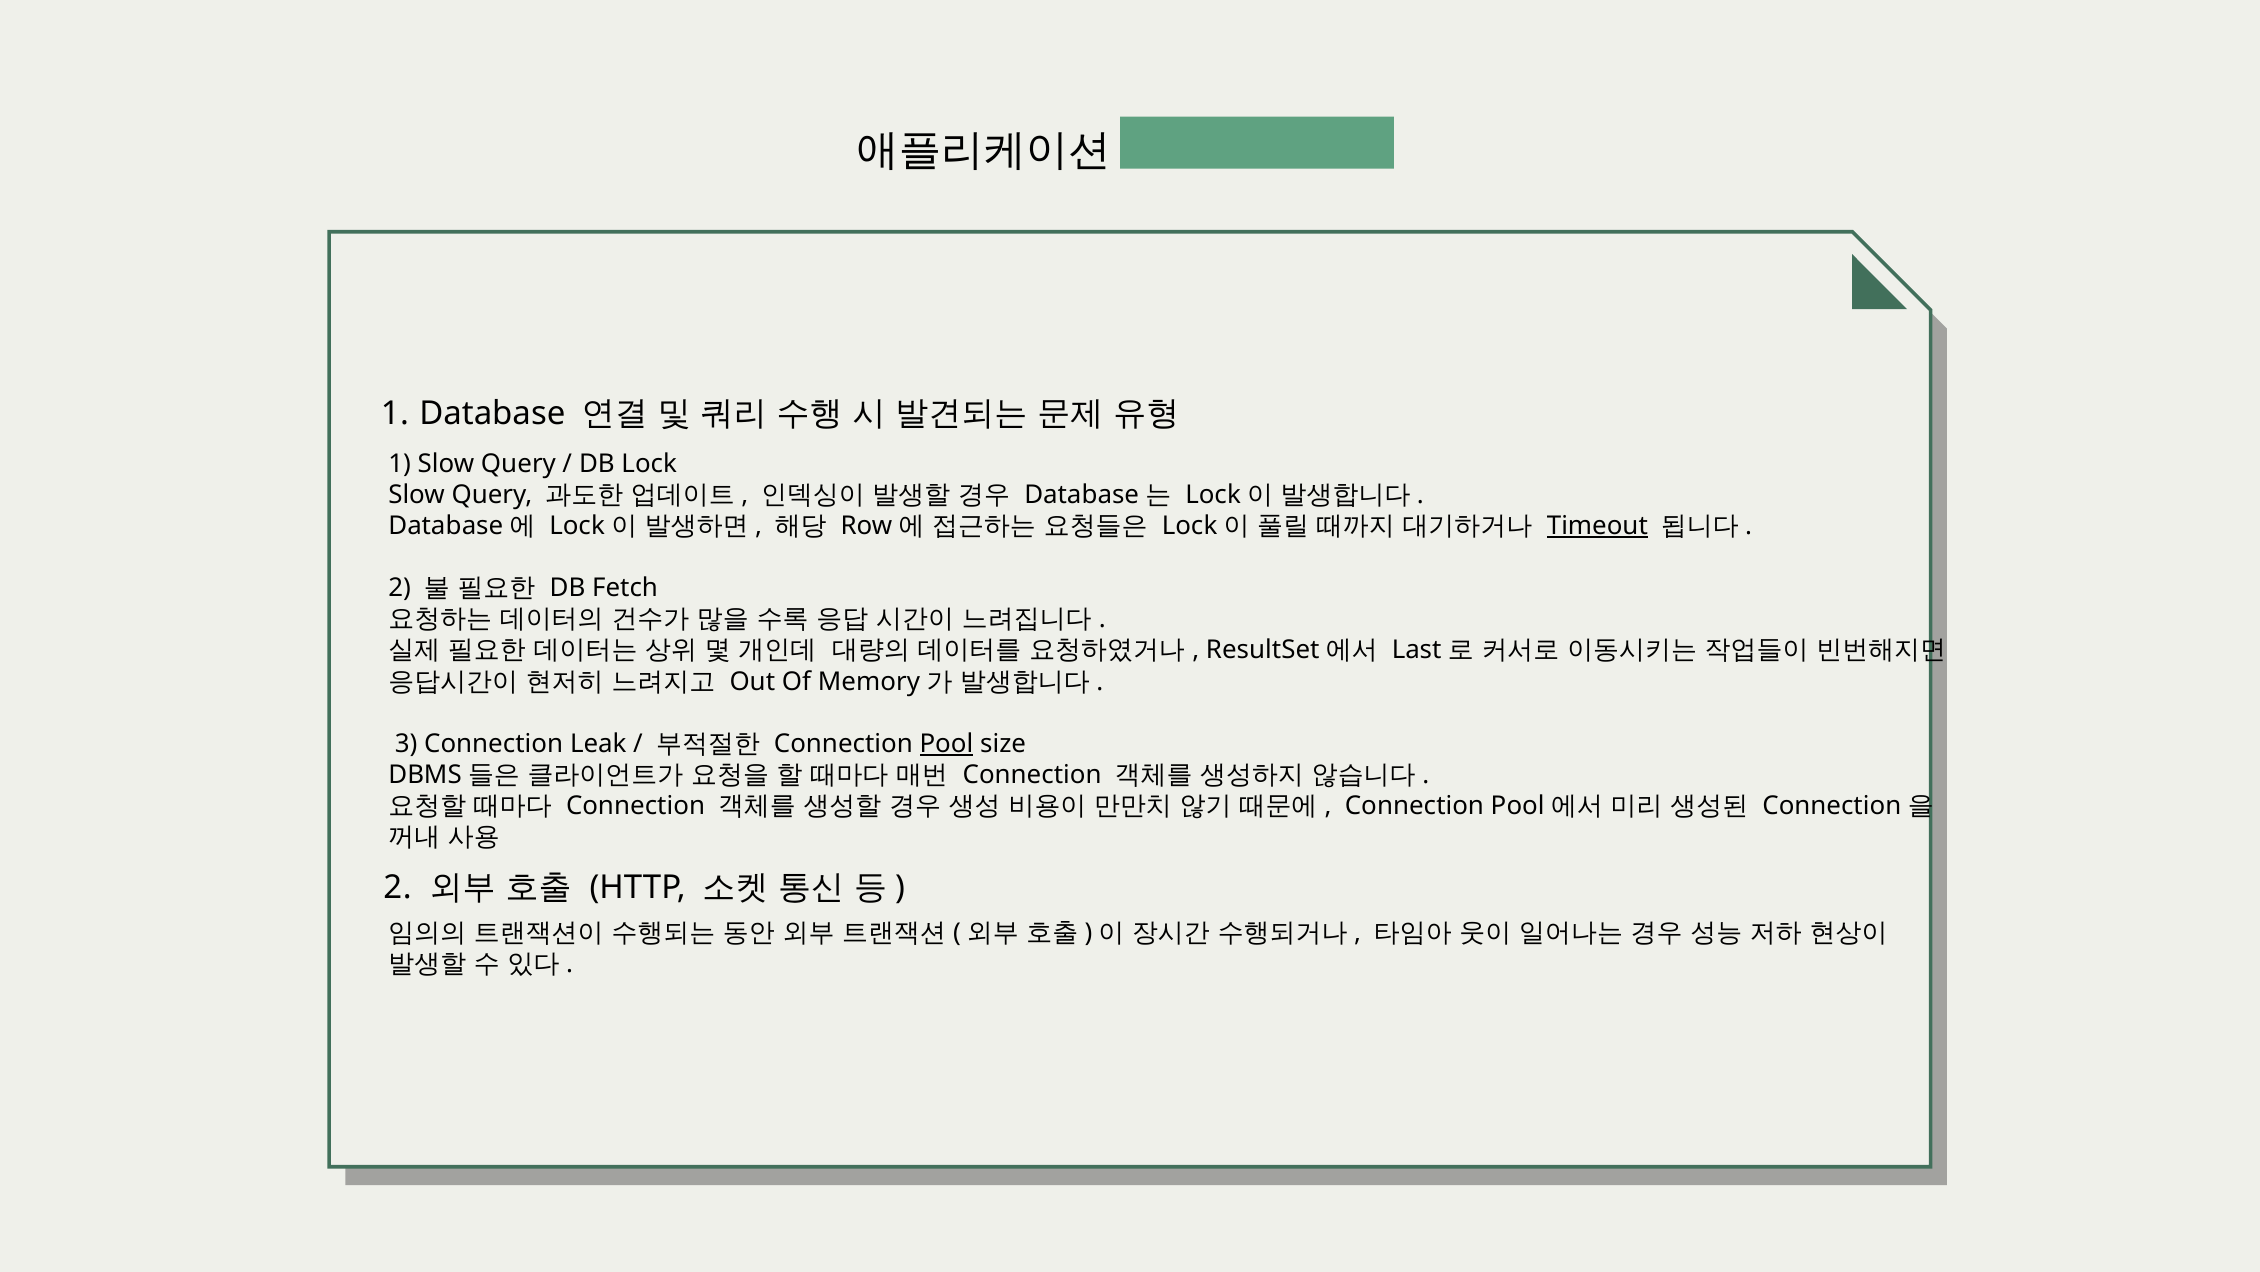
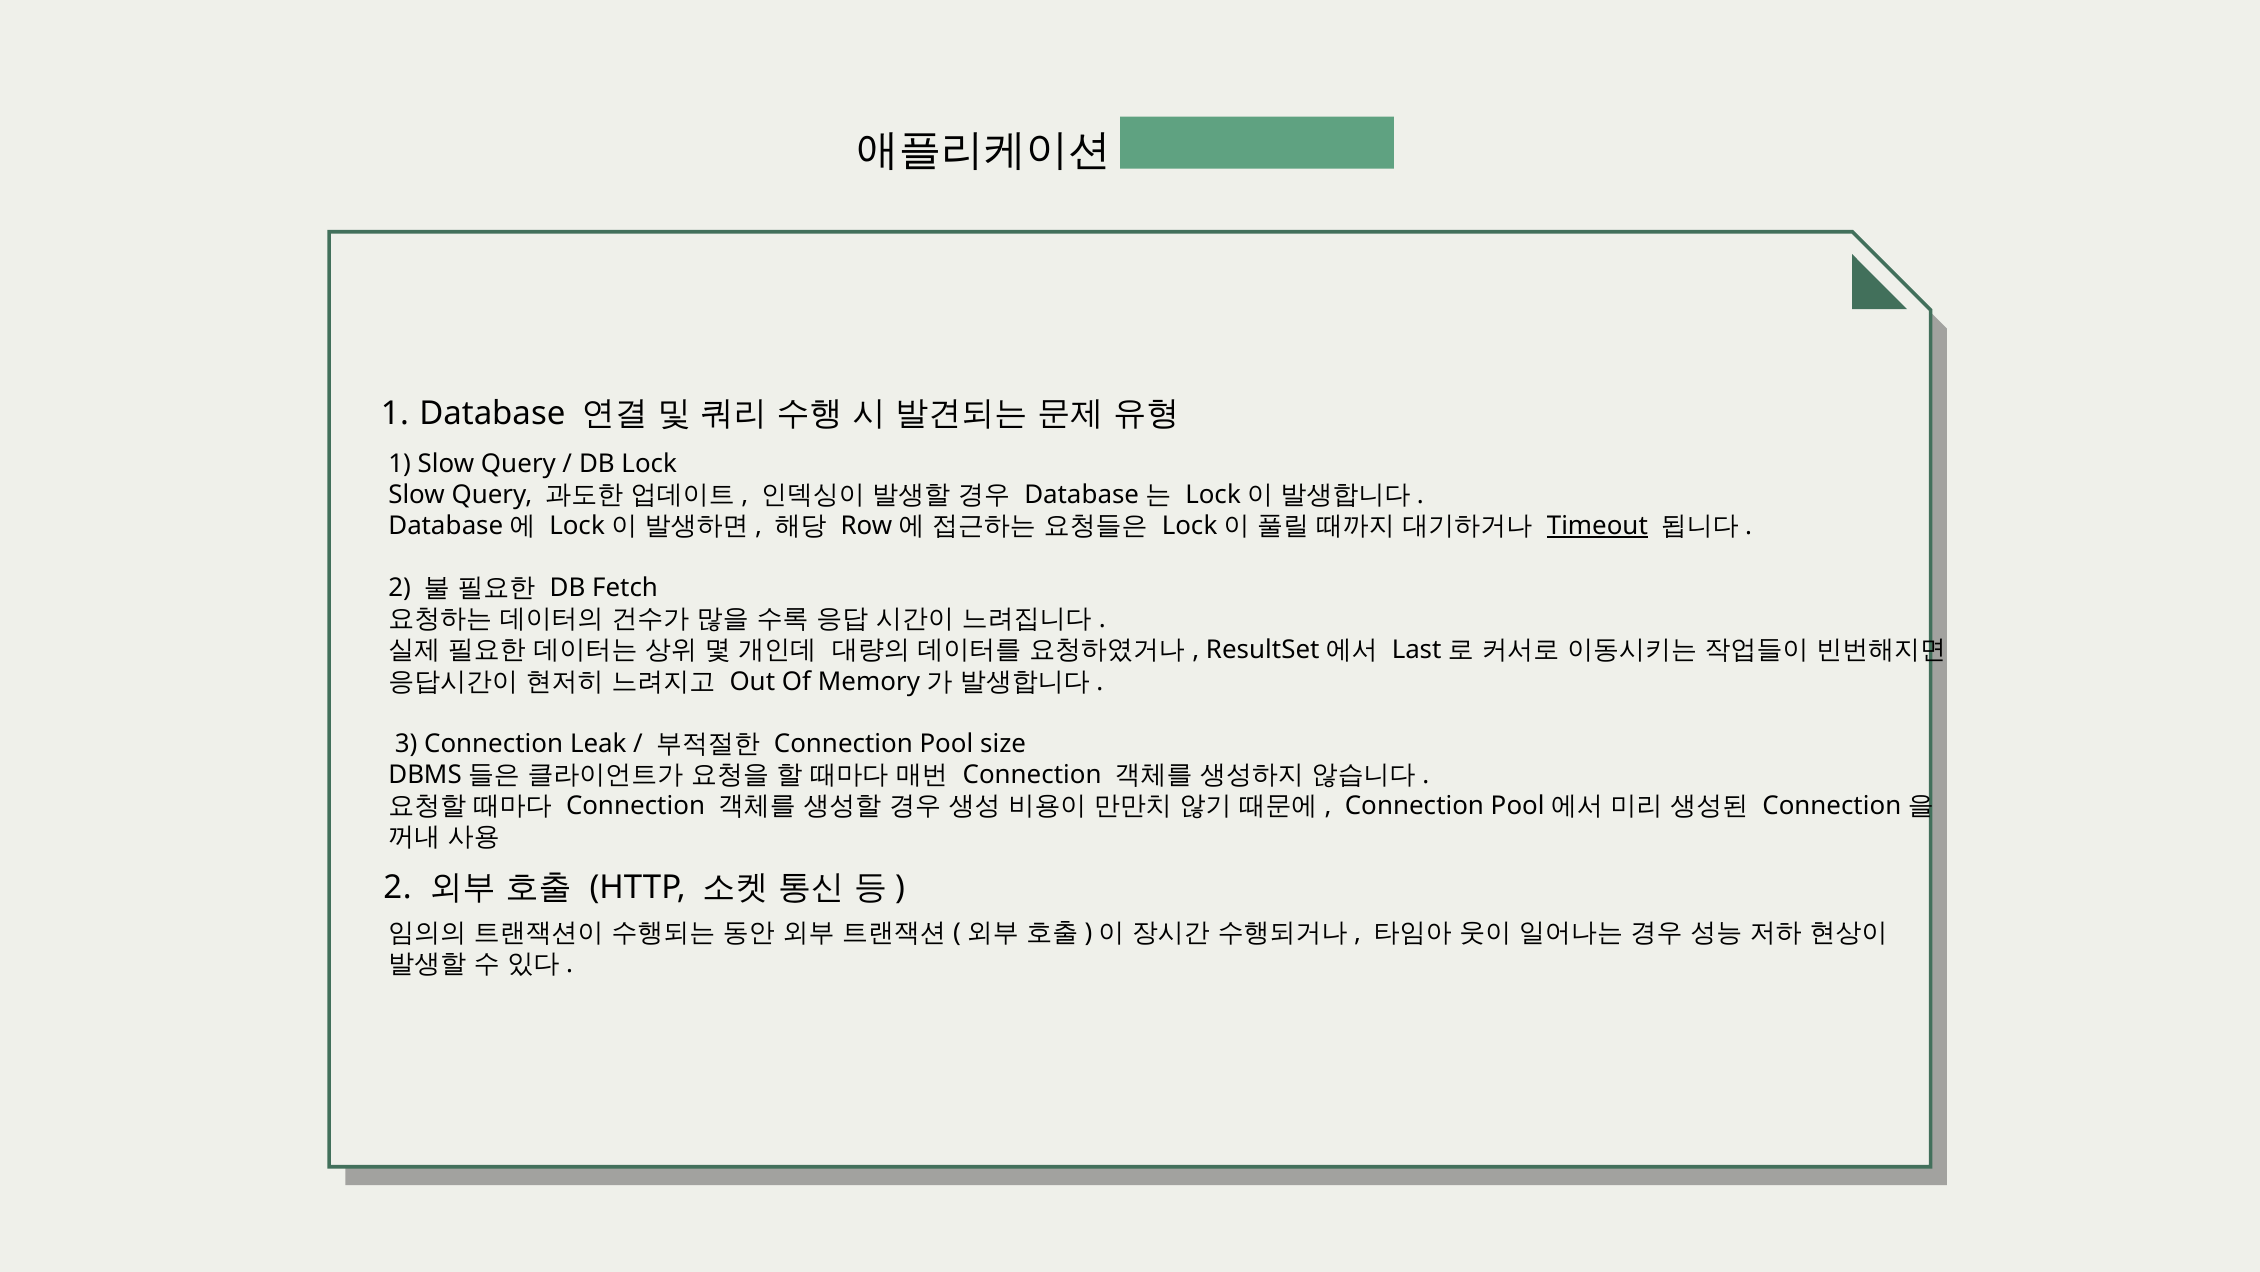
Pool underline: present -> none (946, 743)
